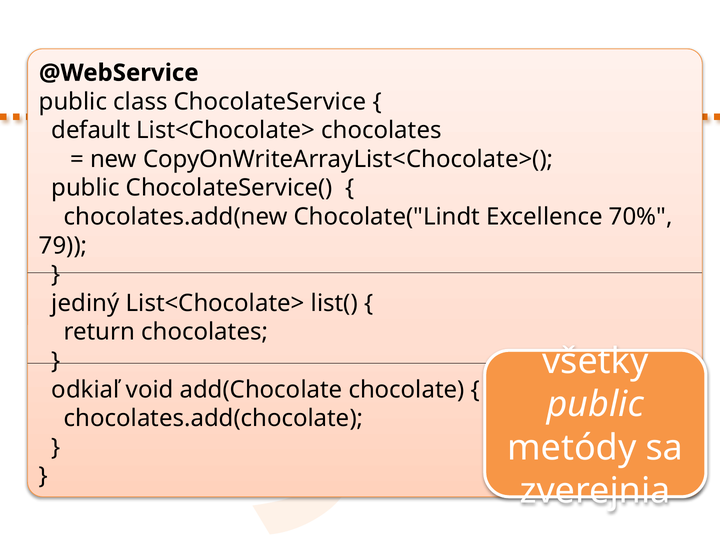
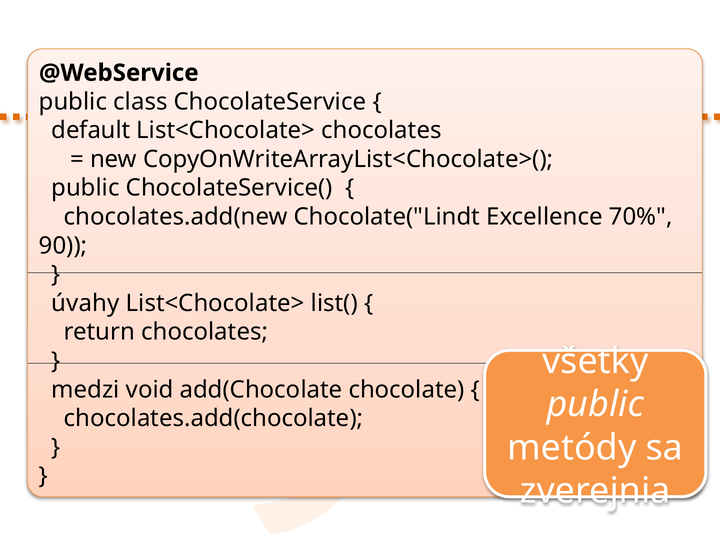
79: 79 -> 90 (63, 246)
jediný: jediný -> úvahy (85, 303)
odkiaľ: odkiaľ -> medzi (86, 390)
